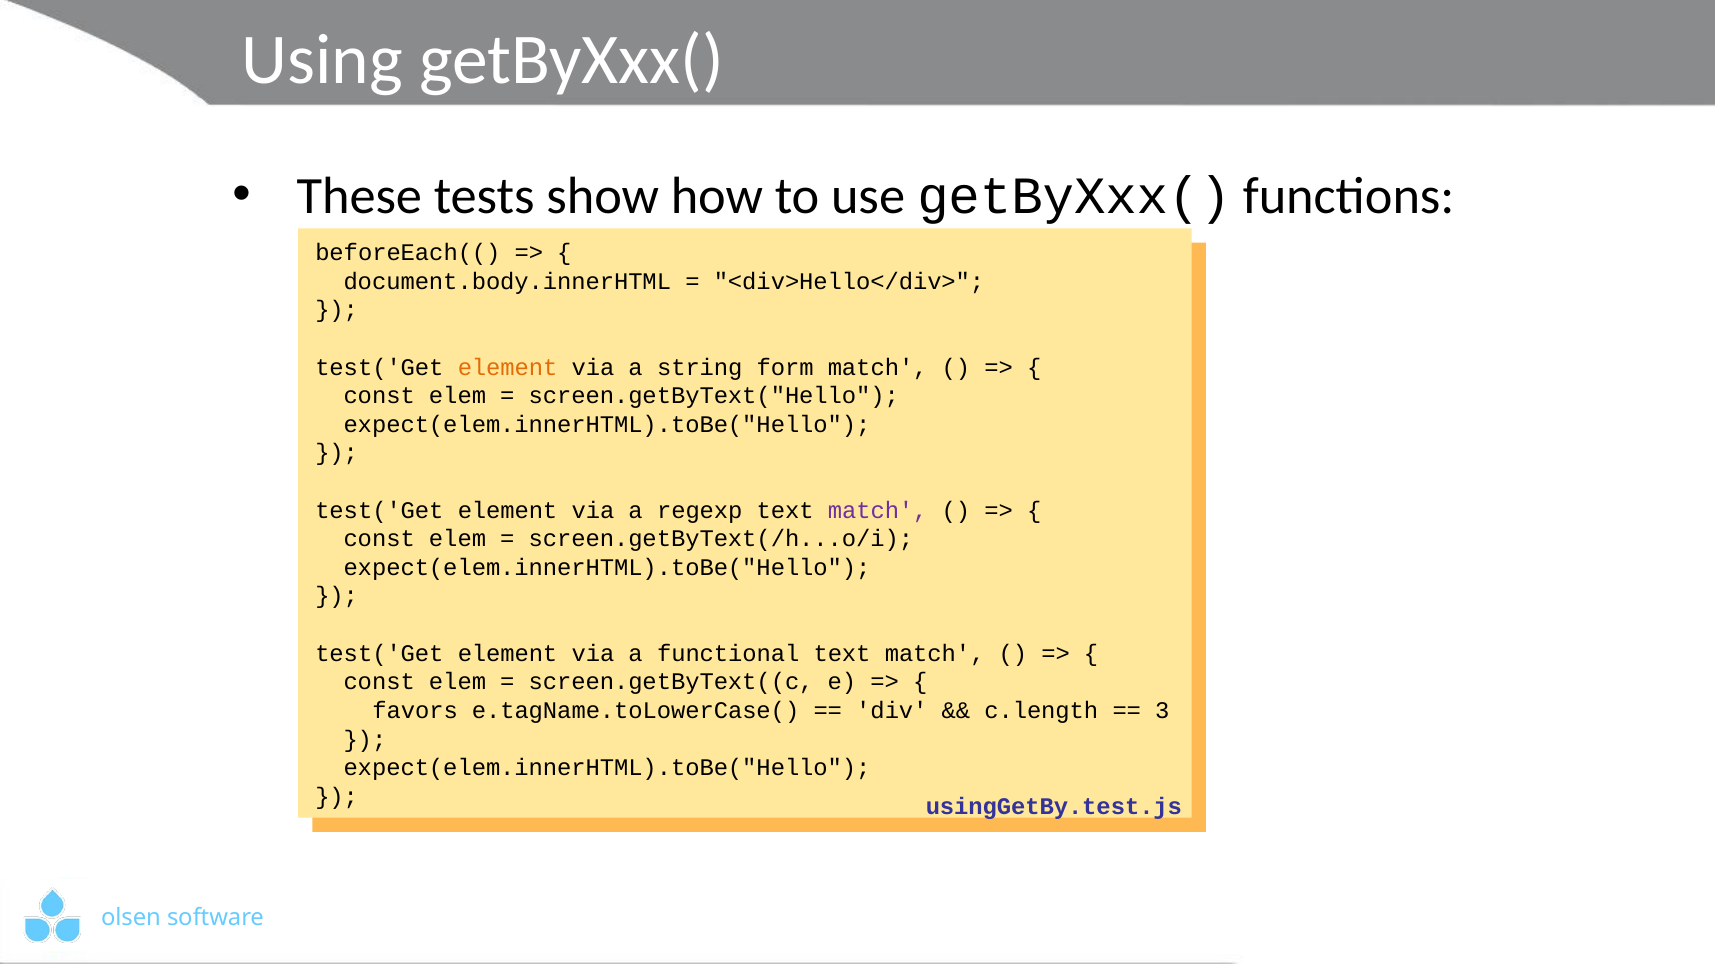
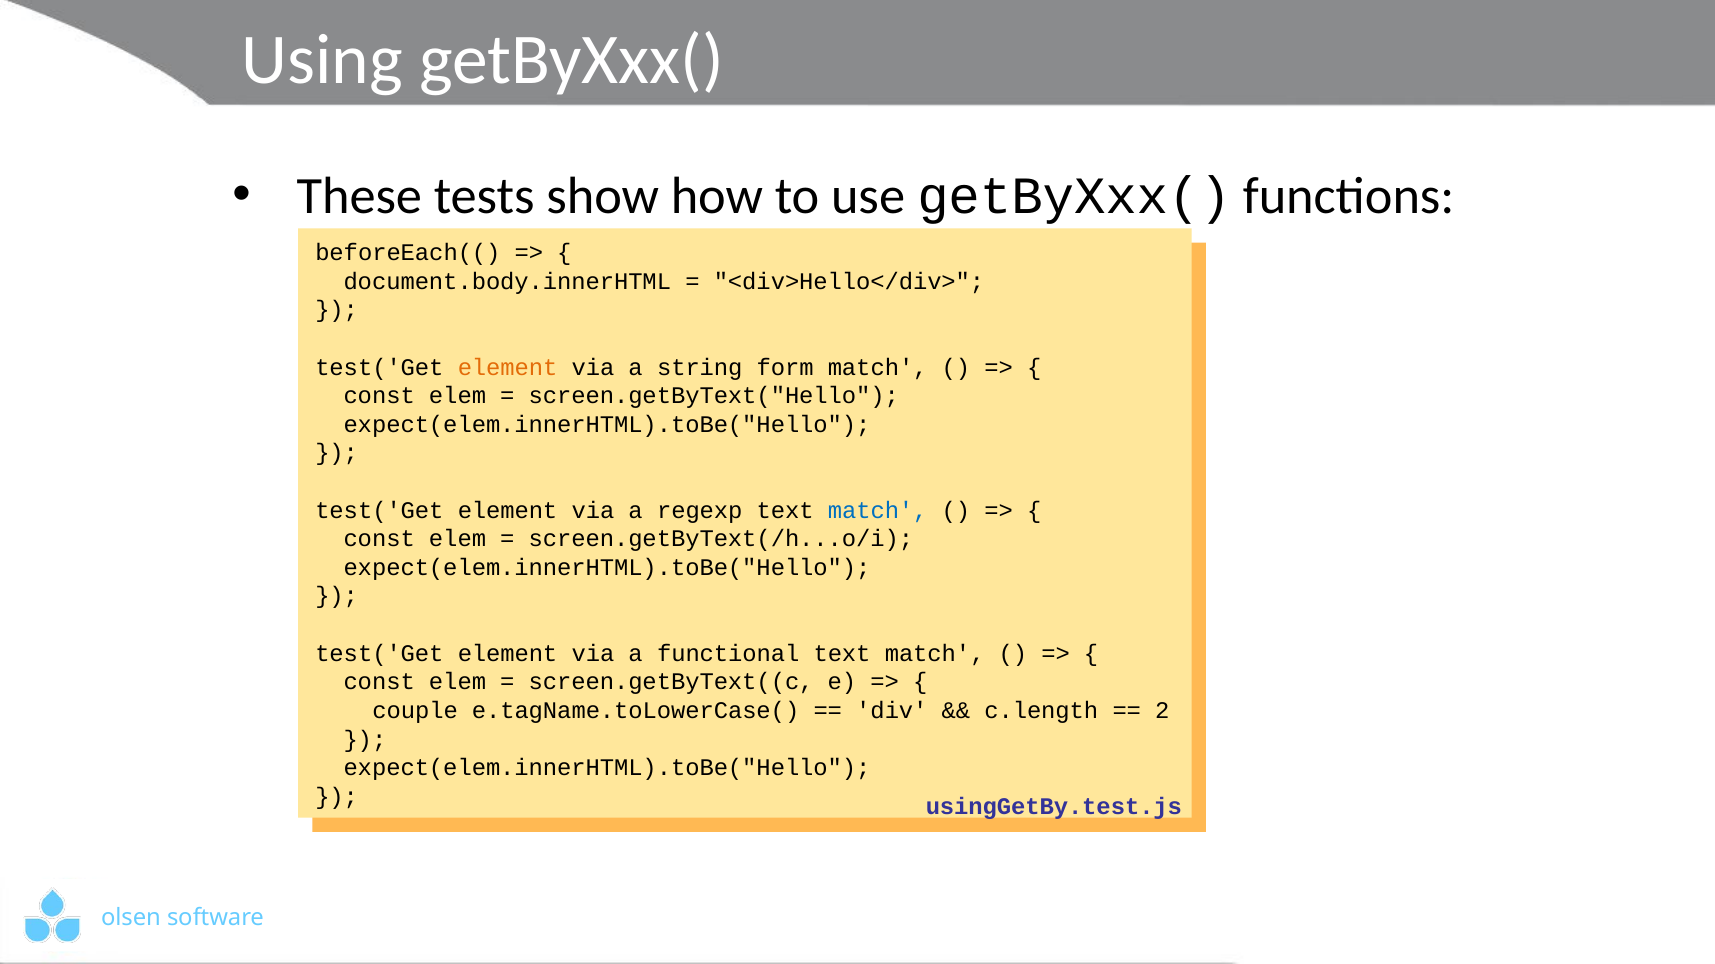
match colour: purple -> blue (878, 511)
favors: favors -> couple (415, 711)
3: 3 -> 2 (1162, 711)
